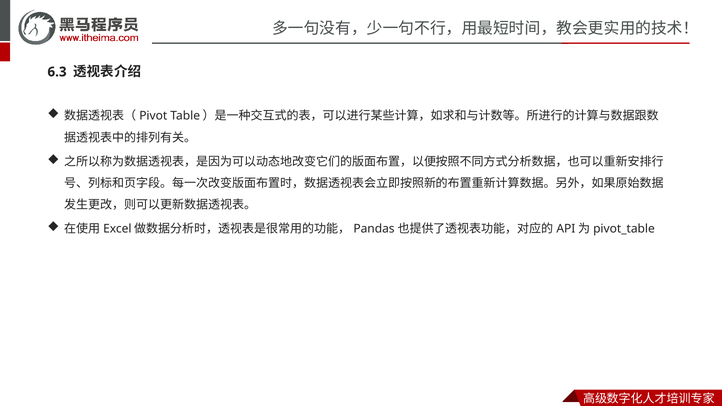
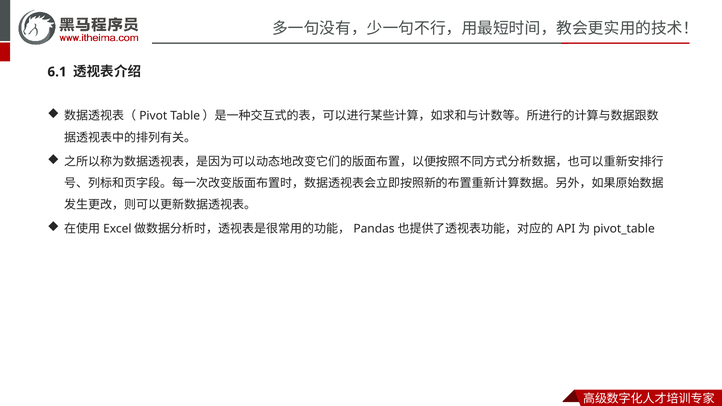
6.3: 6.3 -> 6.1 (57, 72)
